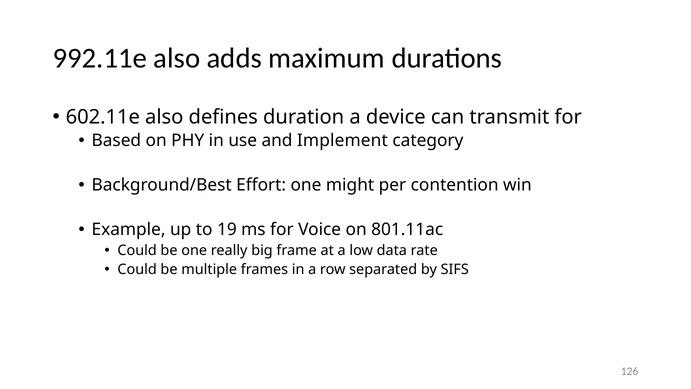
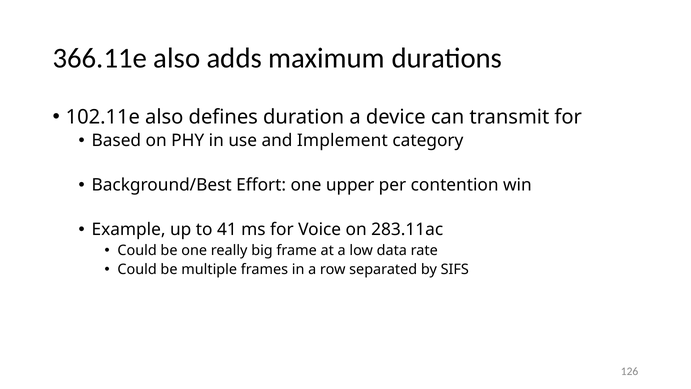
992.11e: 992.11e -> 366.11e (100, 58)
602.11e: 602.11e -> 102.11e (103, 117)
might: might -> upper (350, 185)
19: 19 -> 41 (227, 230)
801.11ac: 801.11ac -> 283.11ac (407, 230)
